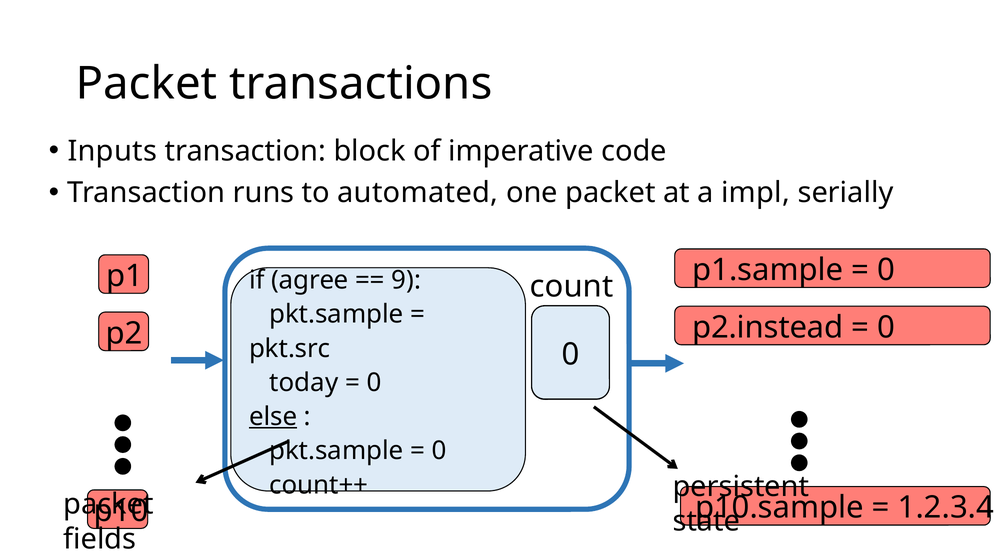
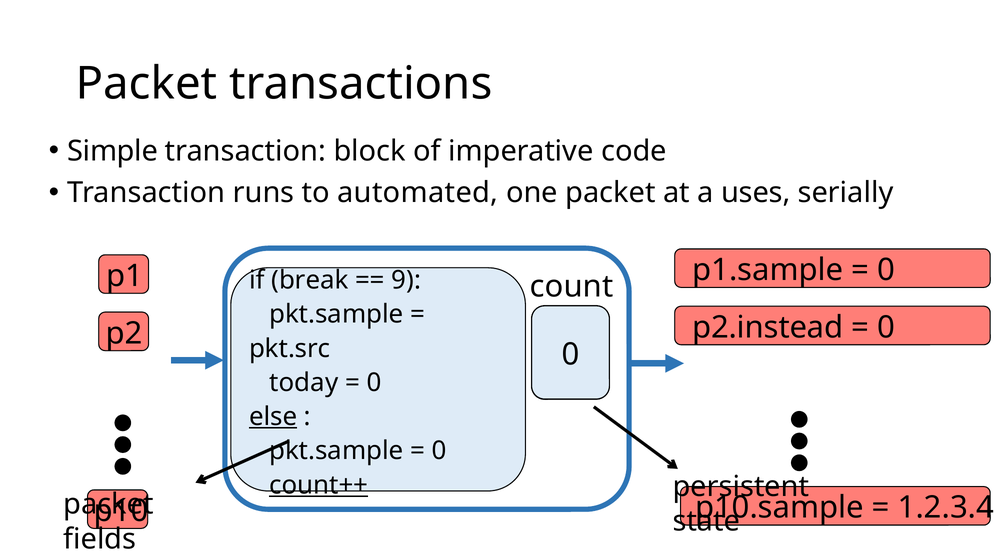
Inputs: Inputs -> Simple (113, 151)
impl: impl -> uses (756, 193)
agree: agree -> break (310, 281)
count++ underline: none -> present (319, 486)
